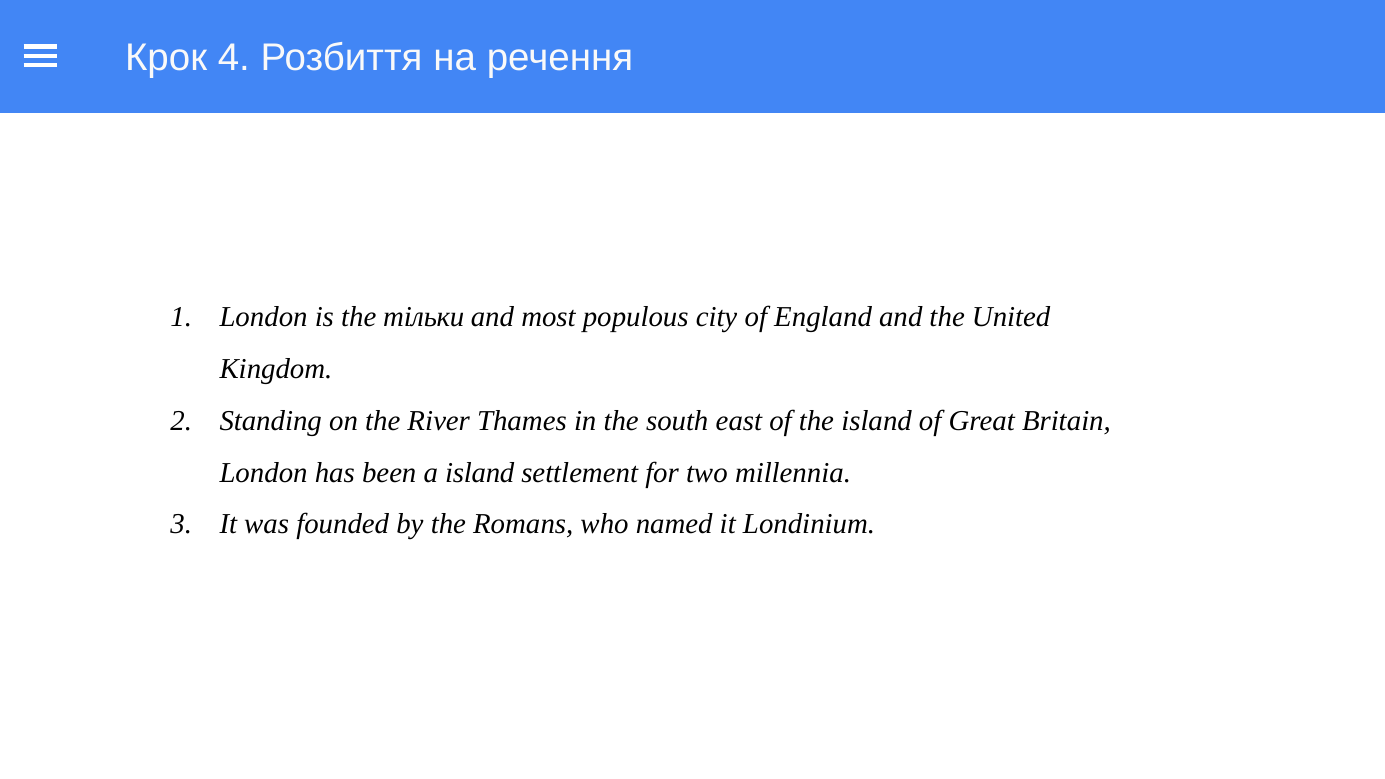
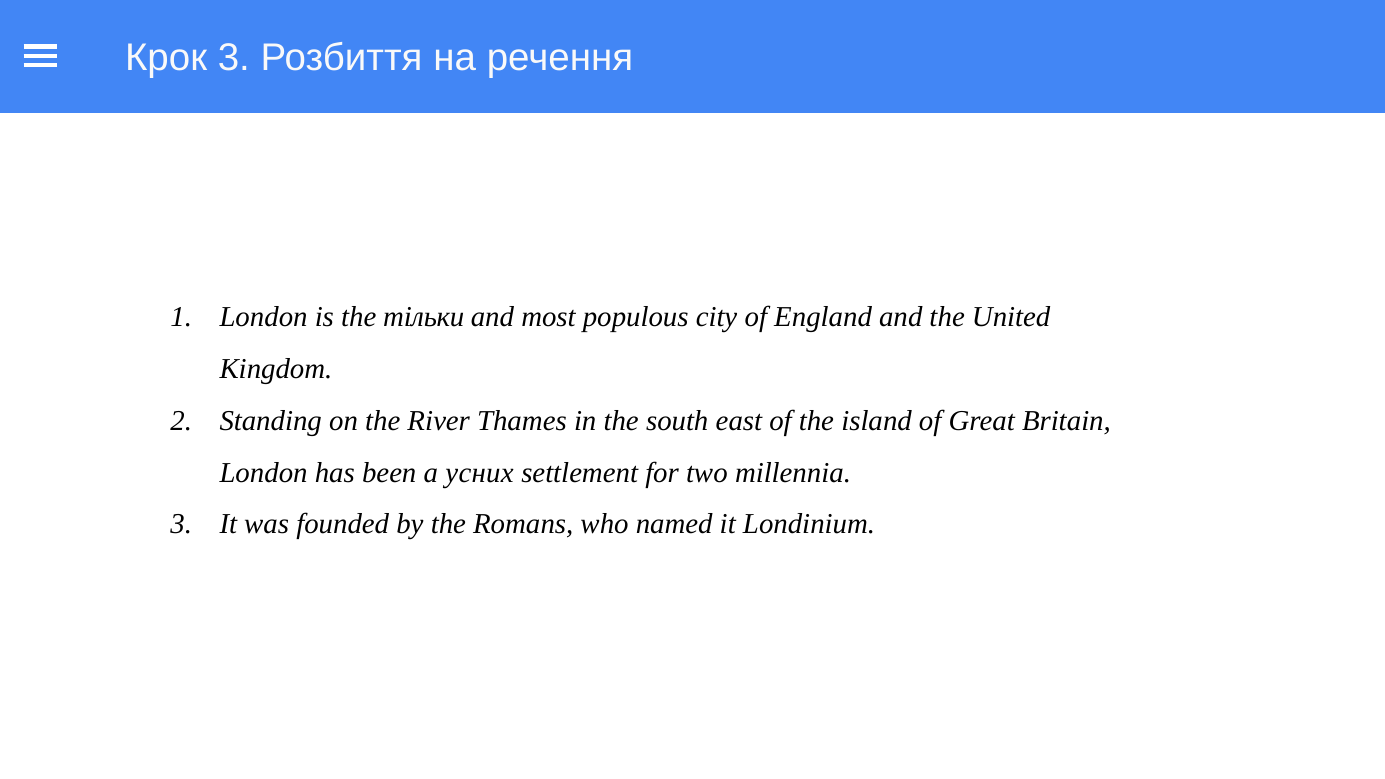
Крок 4: 4 -> 3 (234, 58)
a island: island -> усних (480, 473)
